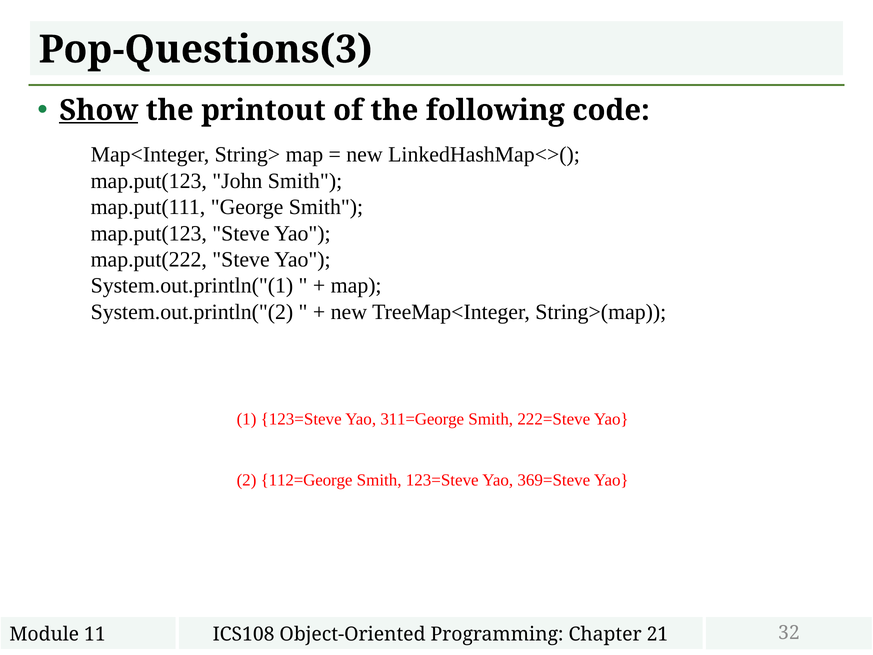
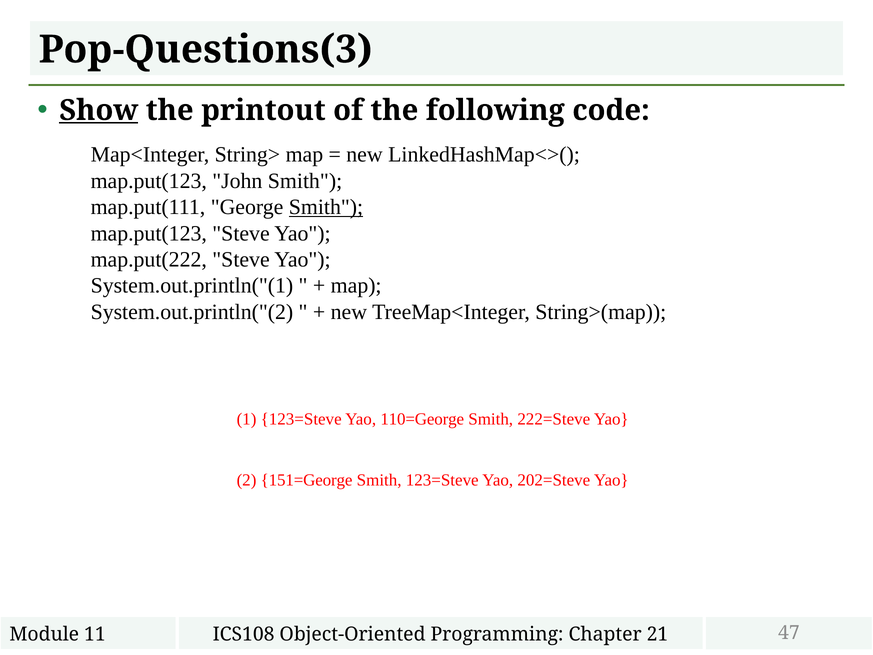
Smith underline: none -> present (326, 207)
311=George: 311=George -> 110=George (422, 419)
112=George: 112=George -> 151=George (307, 480)
369=Steve: 369=Steve -> 202=Steve (554, 480)
32: 32 -> 47 (789, 633)
